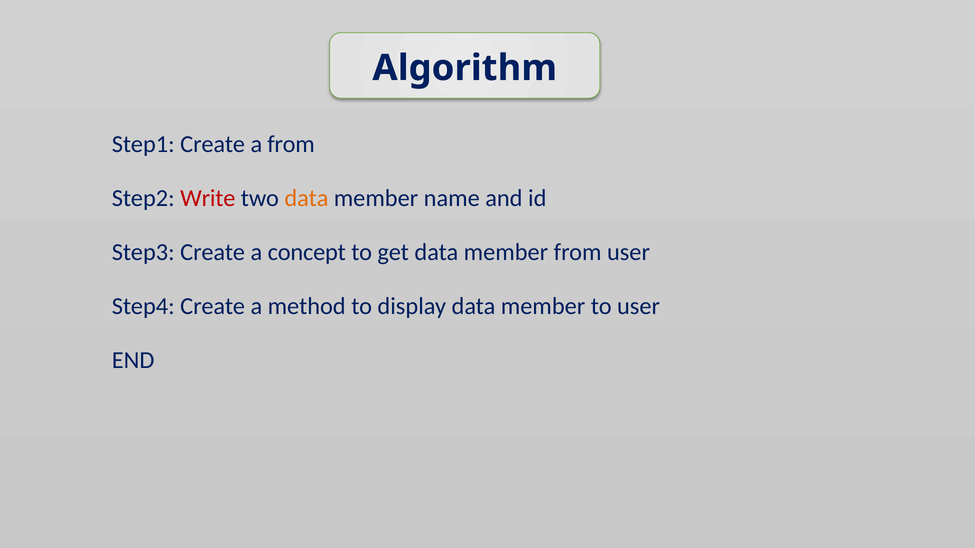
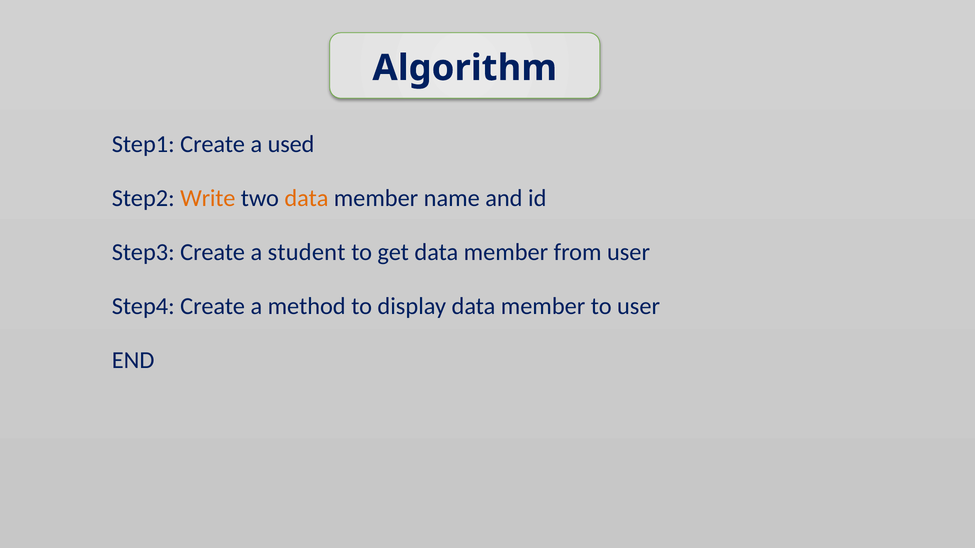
a from: from -> used (291, 144)
Write colour: red -> orange (208, 198)
concept: concept -> student (307, 252)
